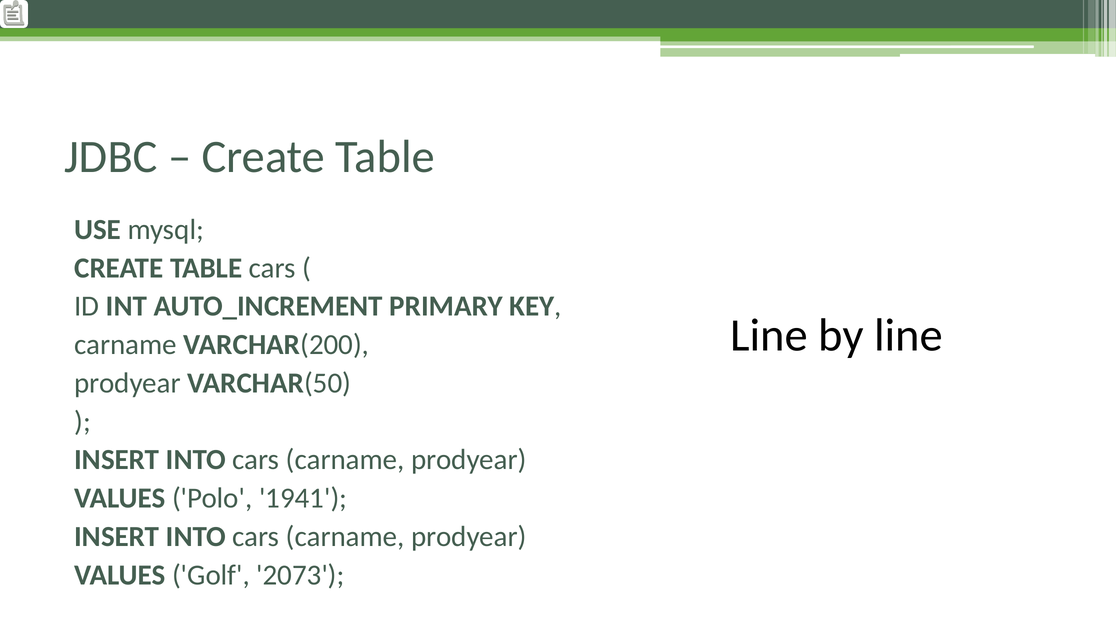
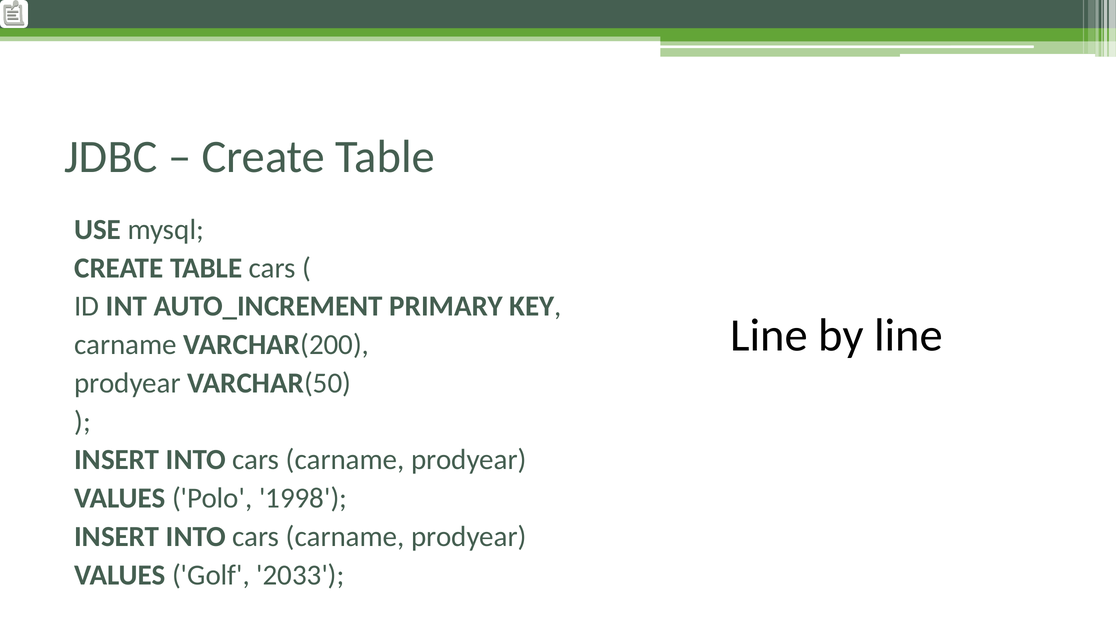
1941: 1941 -> 1998 (303, 498)
2073: 2073 -> 2033 (300, 575)
